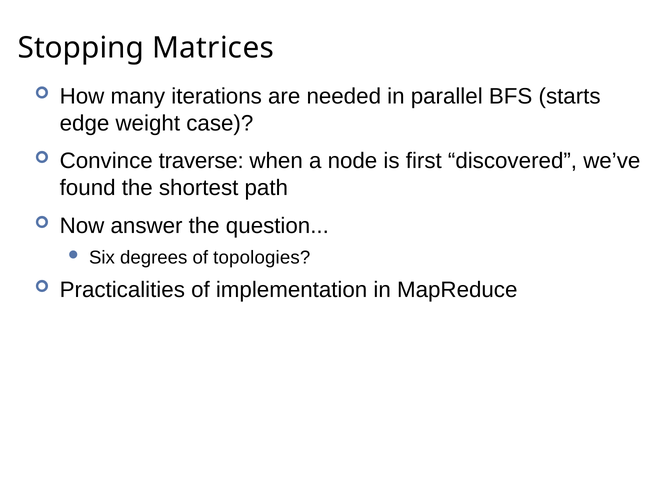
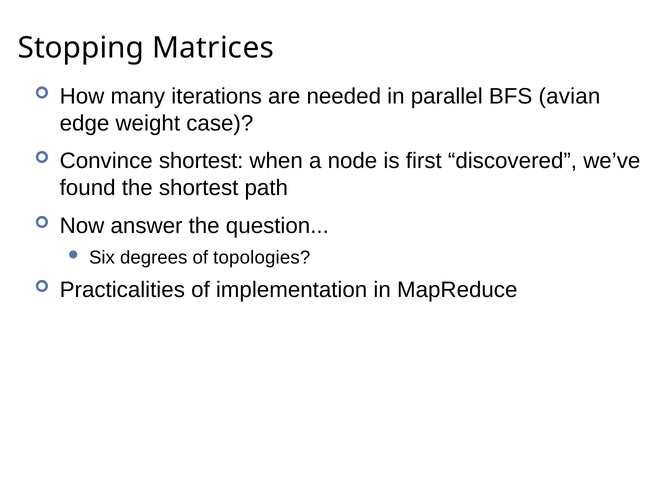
starts: starts -> avian (569, 96)
Convince traverse: traverse -> shortest (201, 161)
